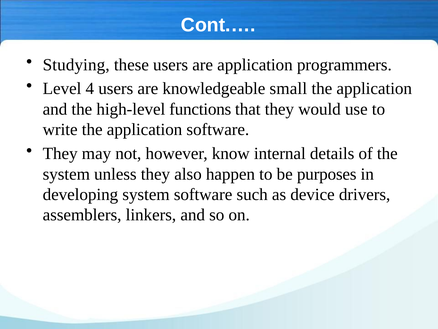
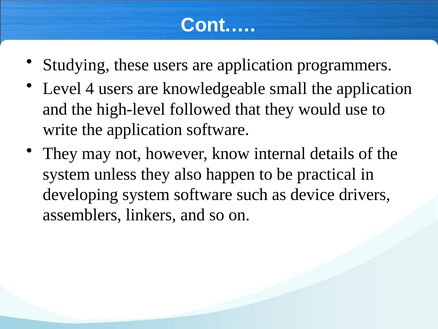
functions: functions -> followed (200, 109)
purposes: purposes -> practical (327, 174)
